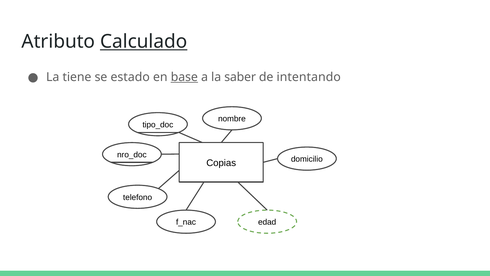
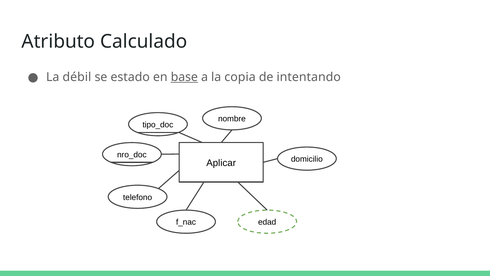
Calculado underline: present -> none (144, 42)
tiene: tiene -> débil (77, 77)
saber: saber -> copia (240, 77)
Copias: Copias -> Aplicar (221, 163)
